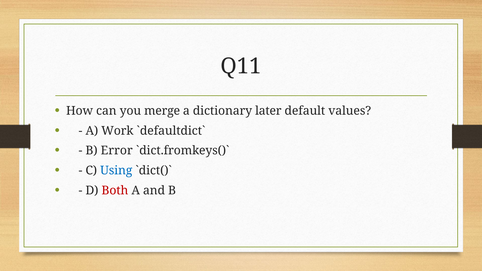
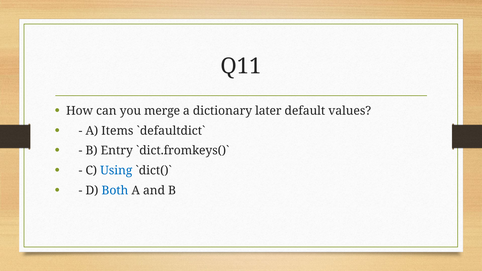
Work: Work -> Items (117, 131)
Error: Error -> Entry (117, 151)
Both colour: red -> blue (115, 191)
